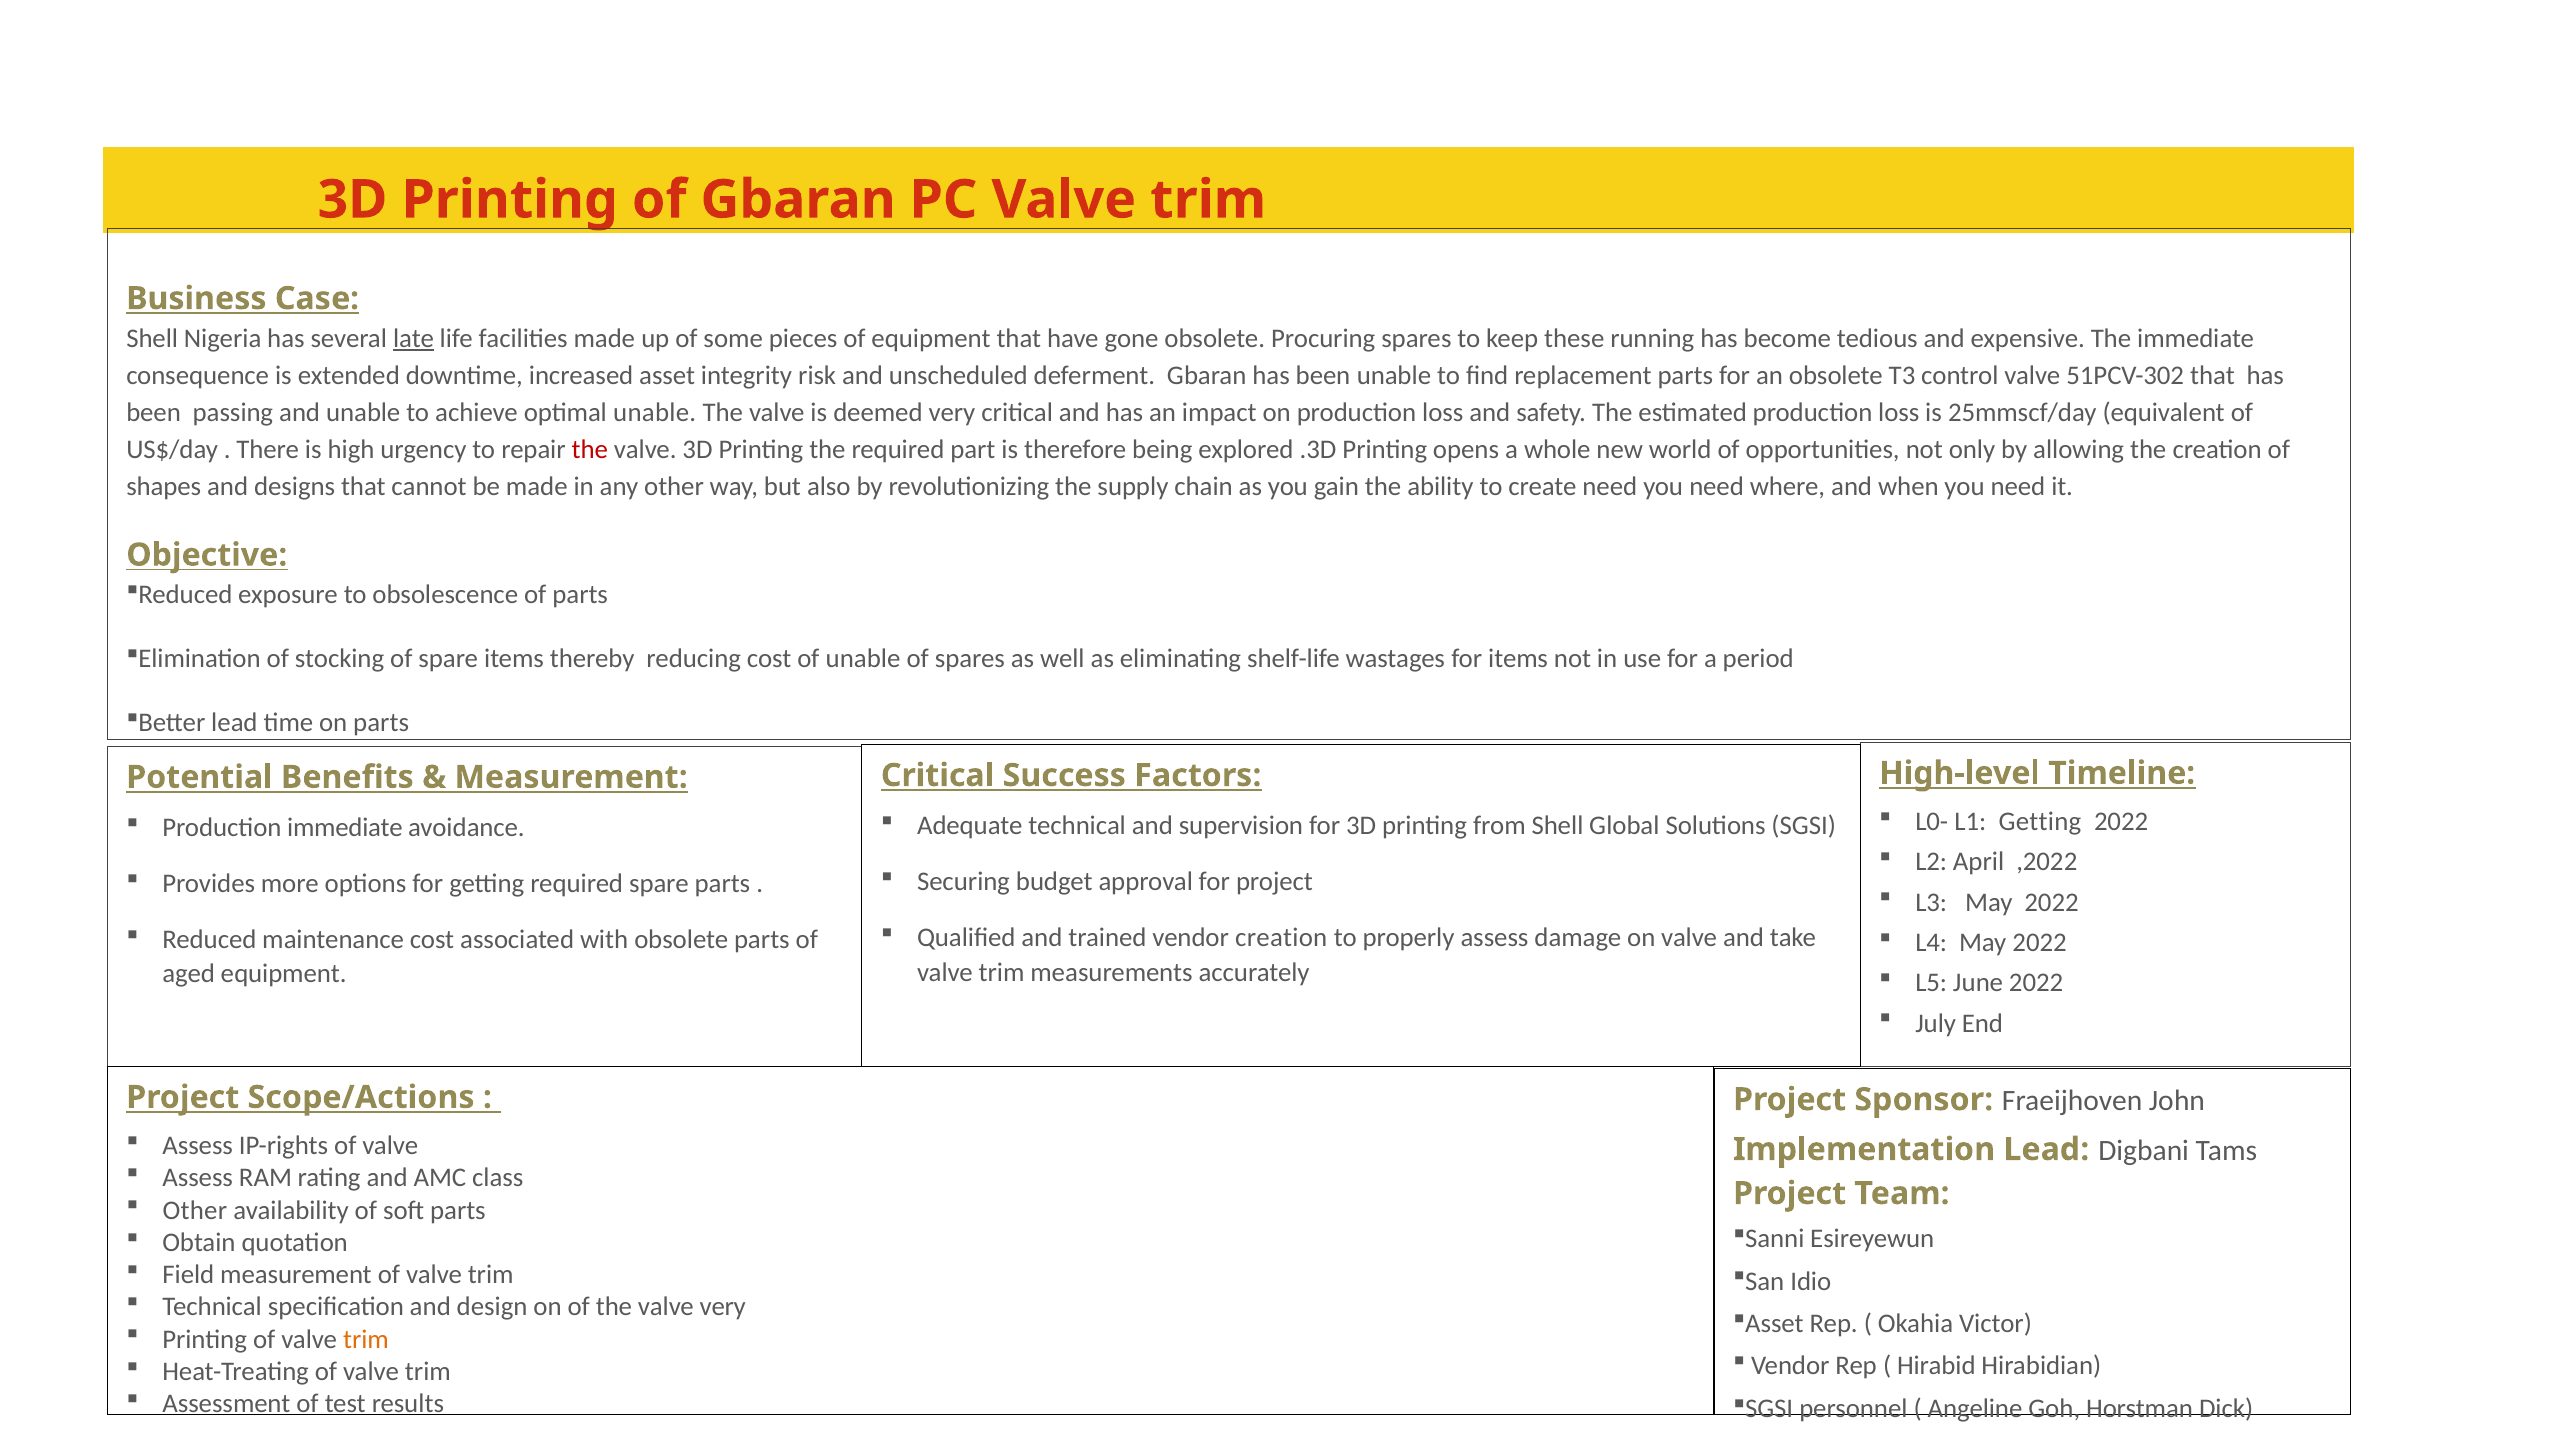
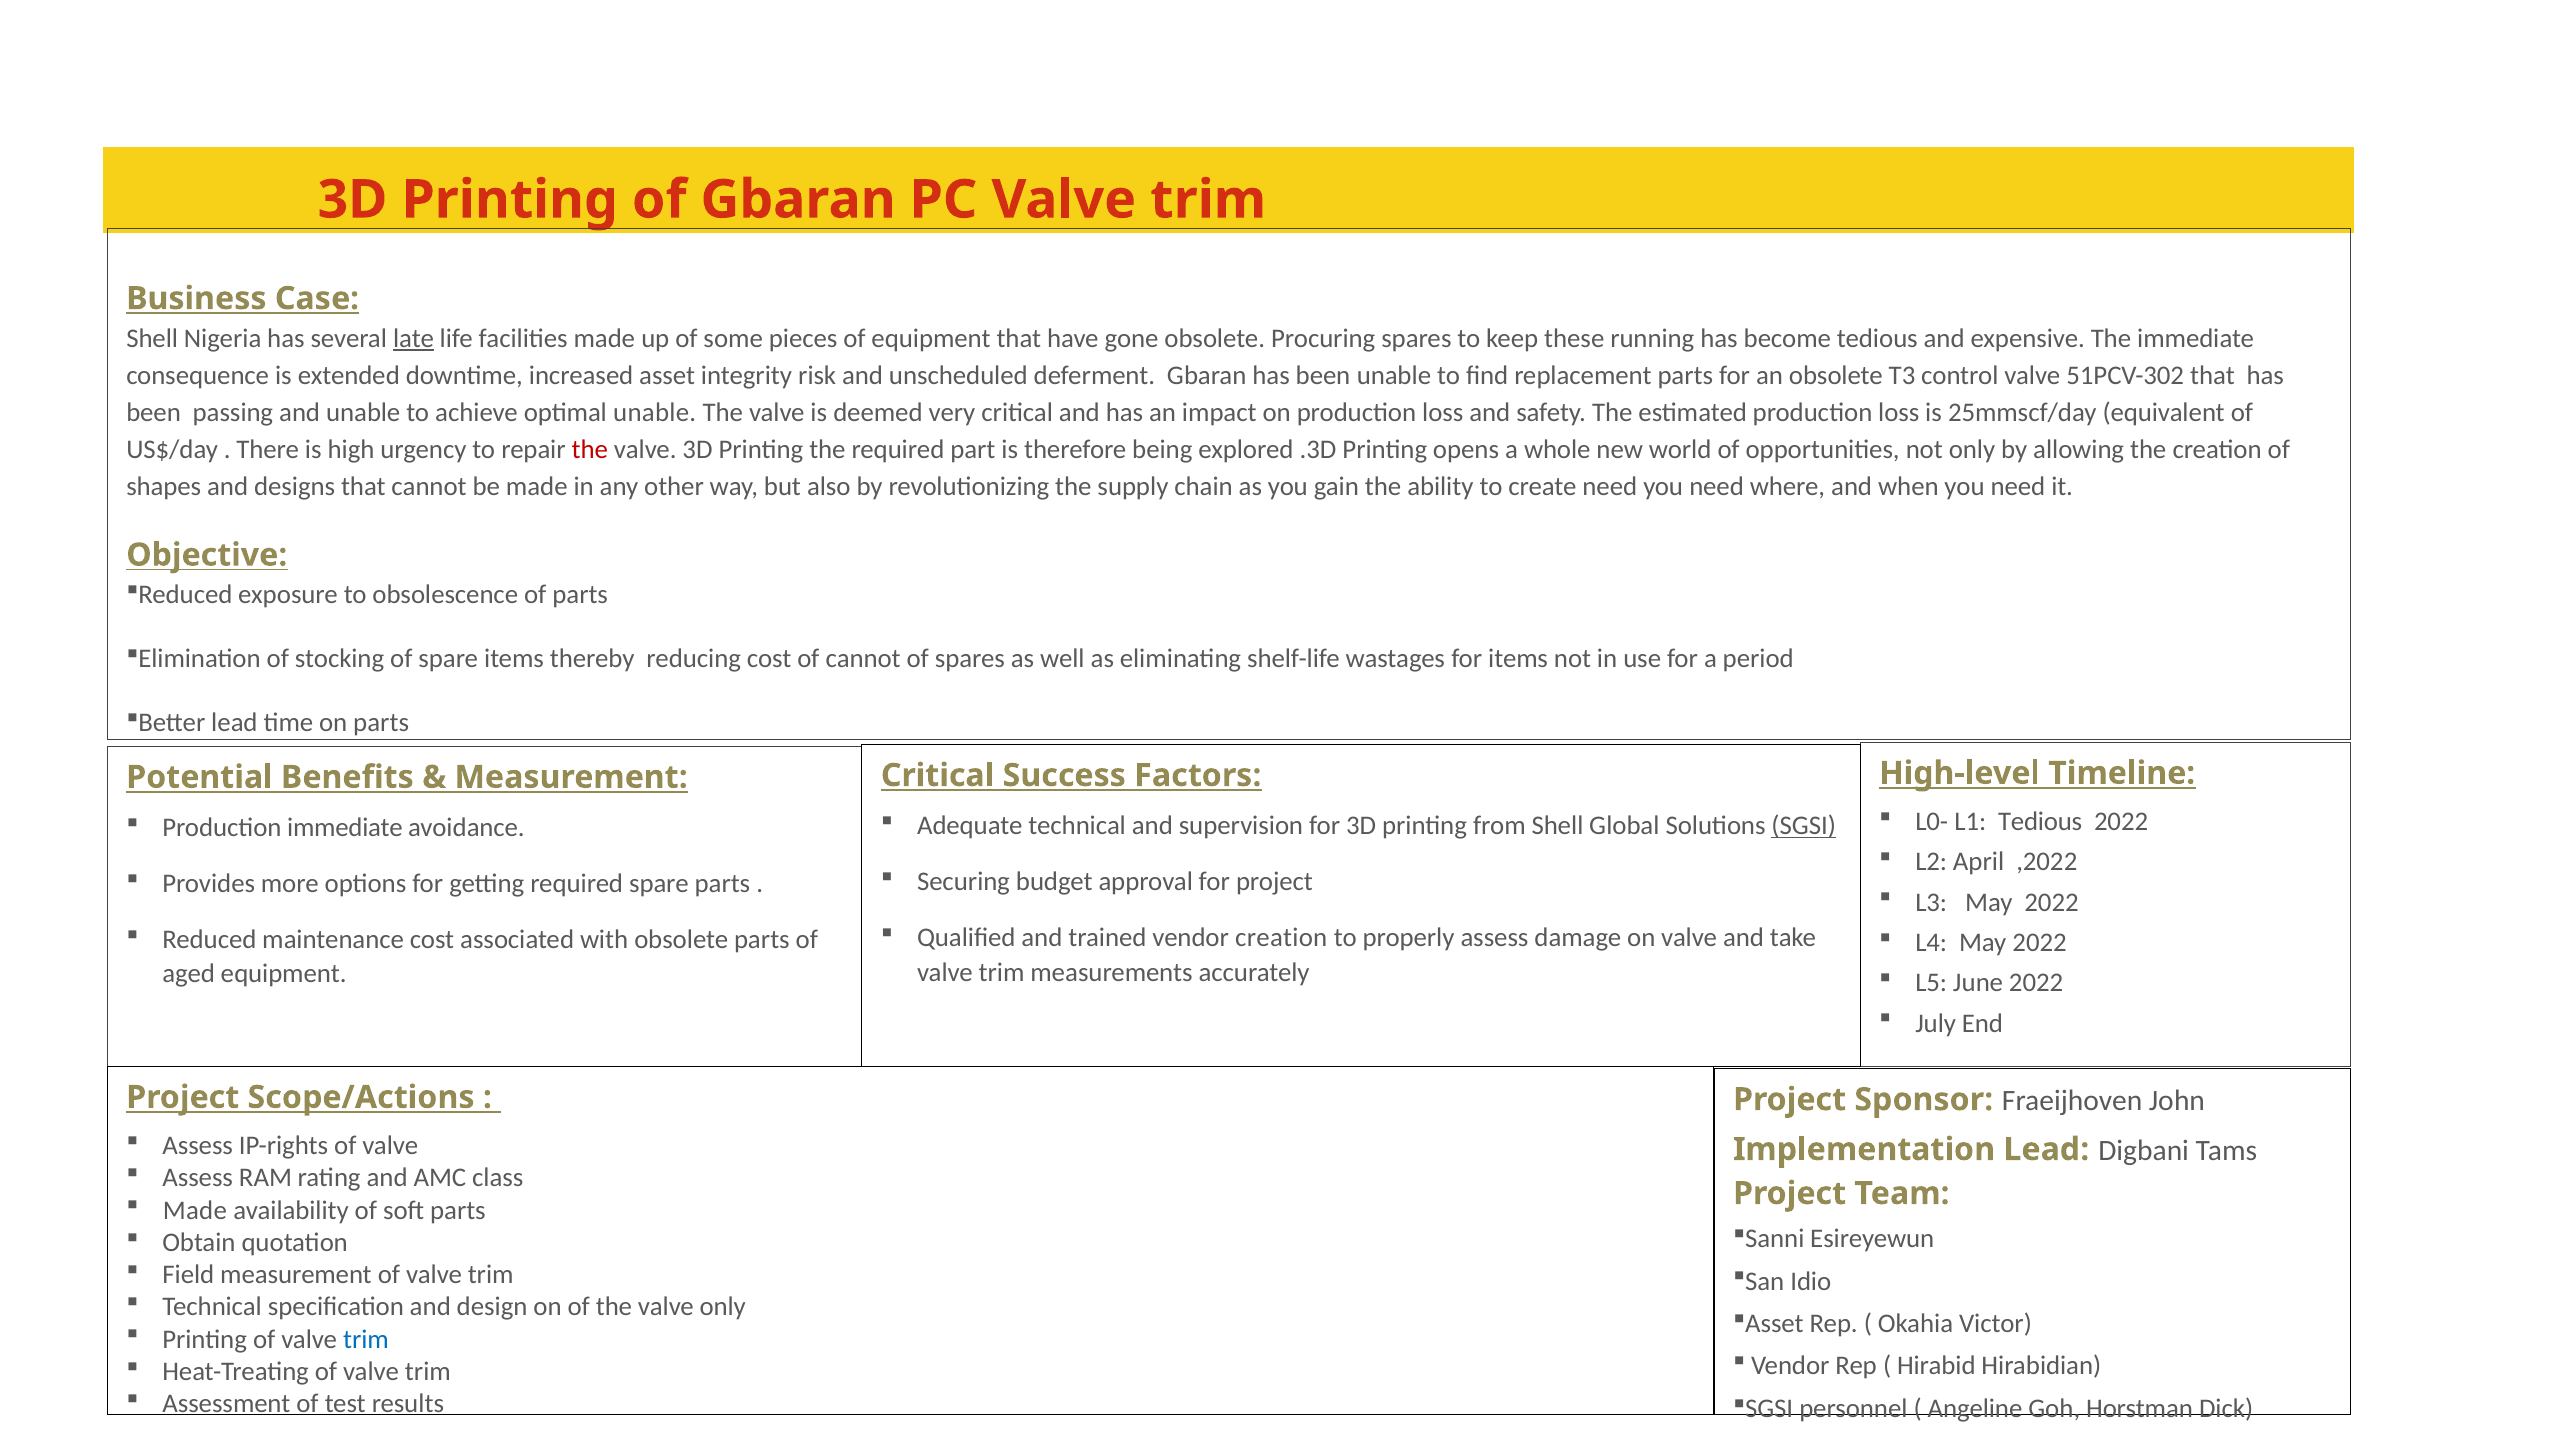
of unable: unable -> cannot (863, 659)
L1 Getting: Getting -> Tedious (2040, 822)
SGSI underline: none -> present (1804, 826)
Other: Other -> Made (195, 1210)
valve very: very -> only (723, 1307)
trim colour: orange -> blue (366, 1339)
